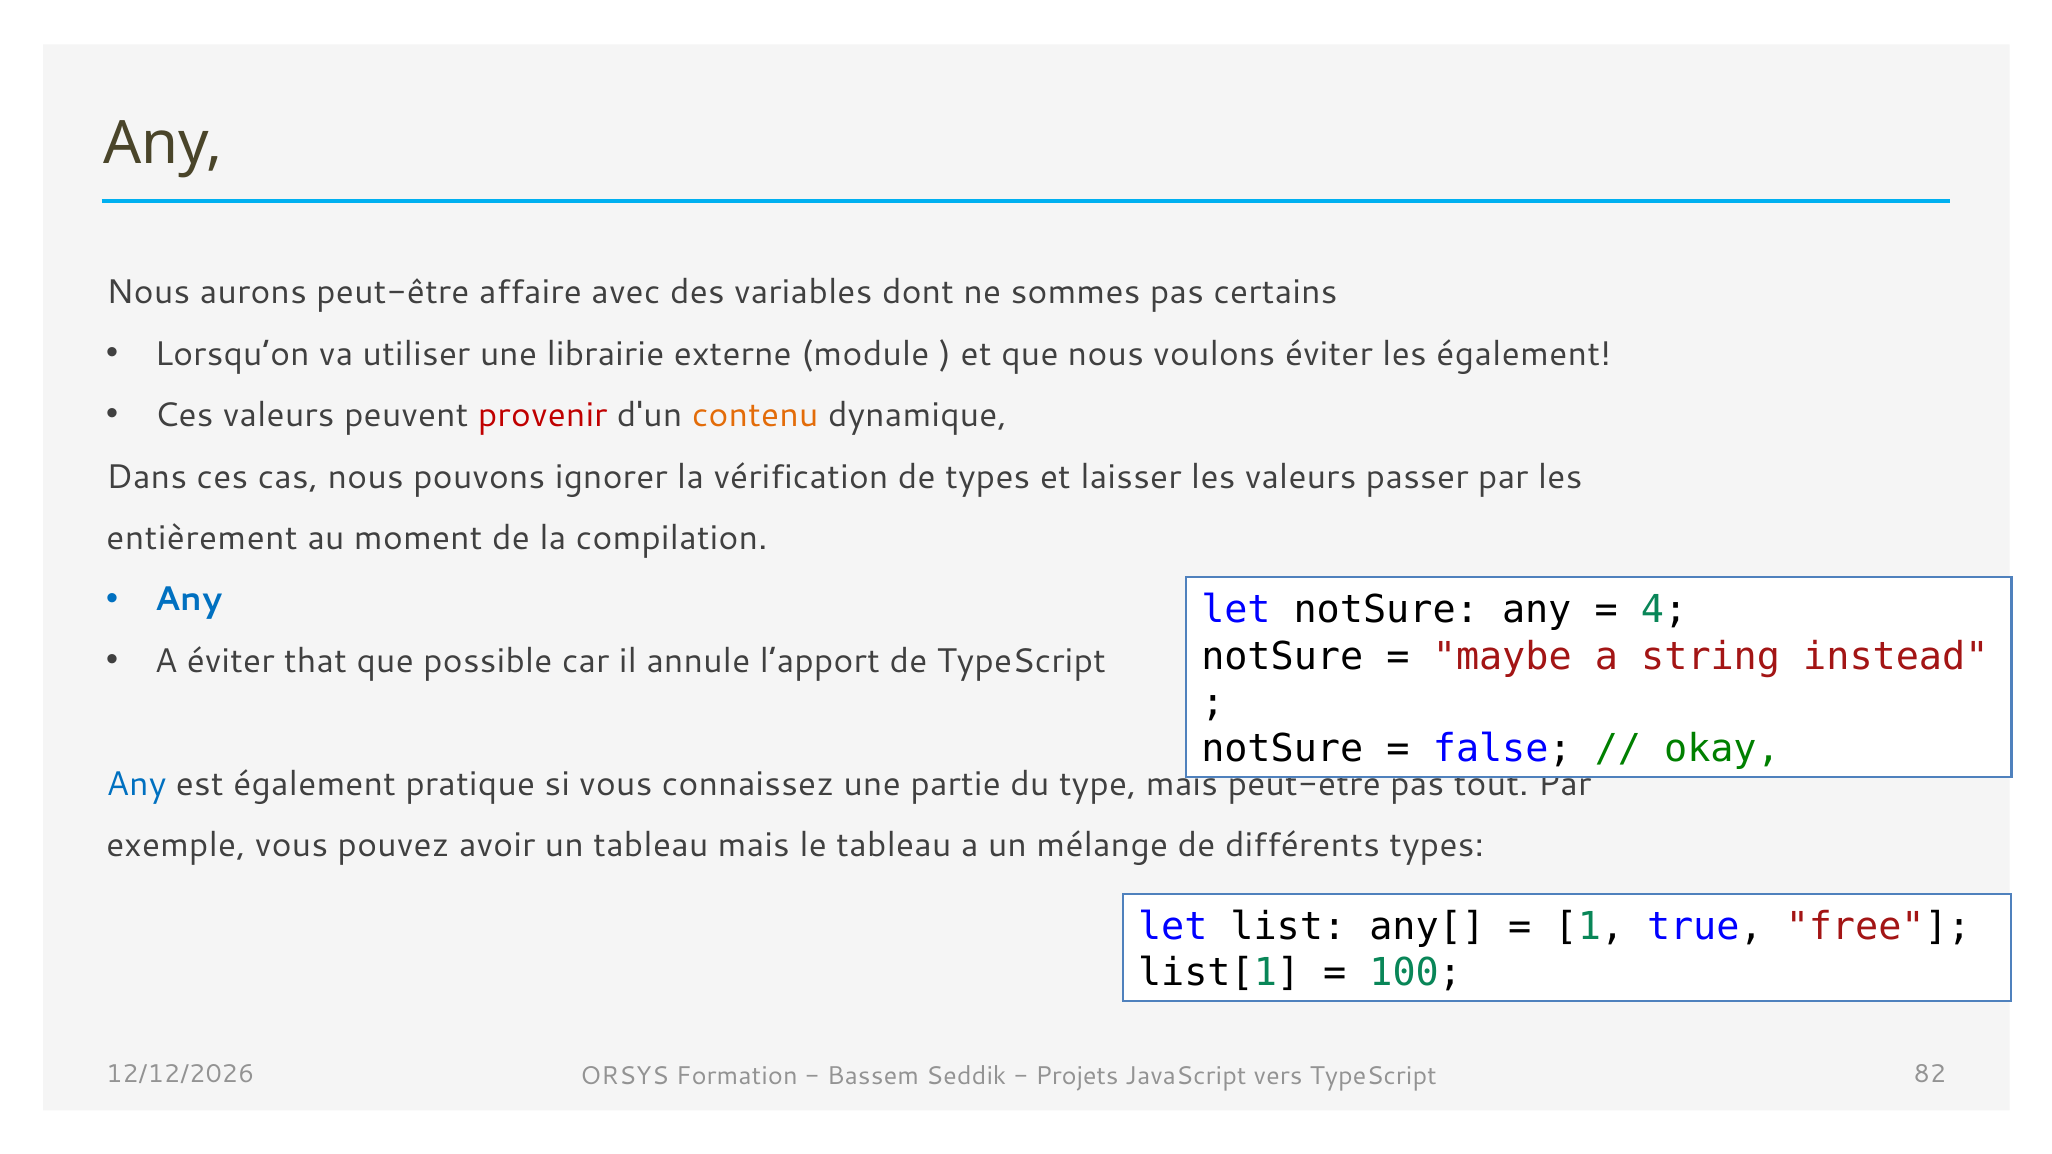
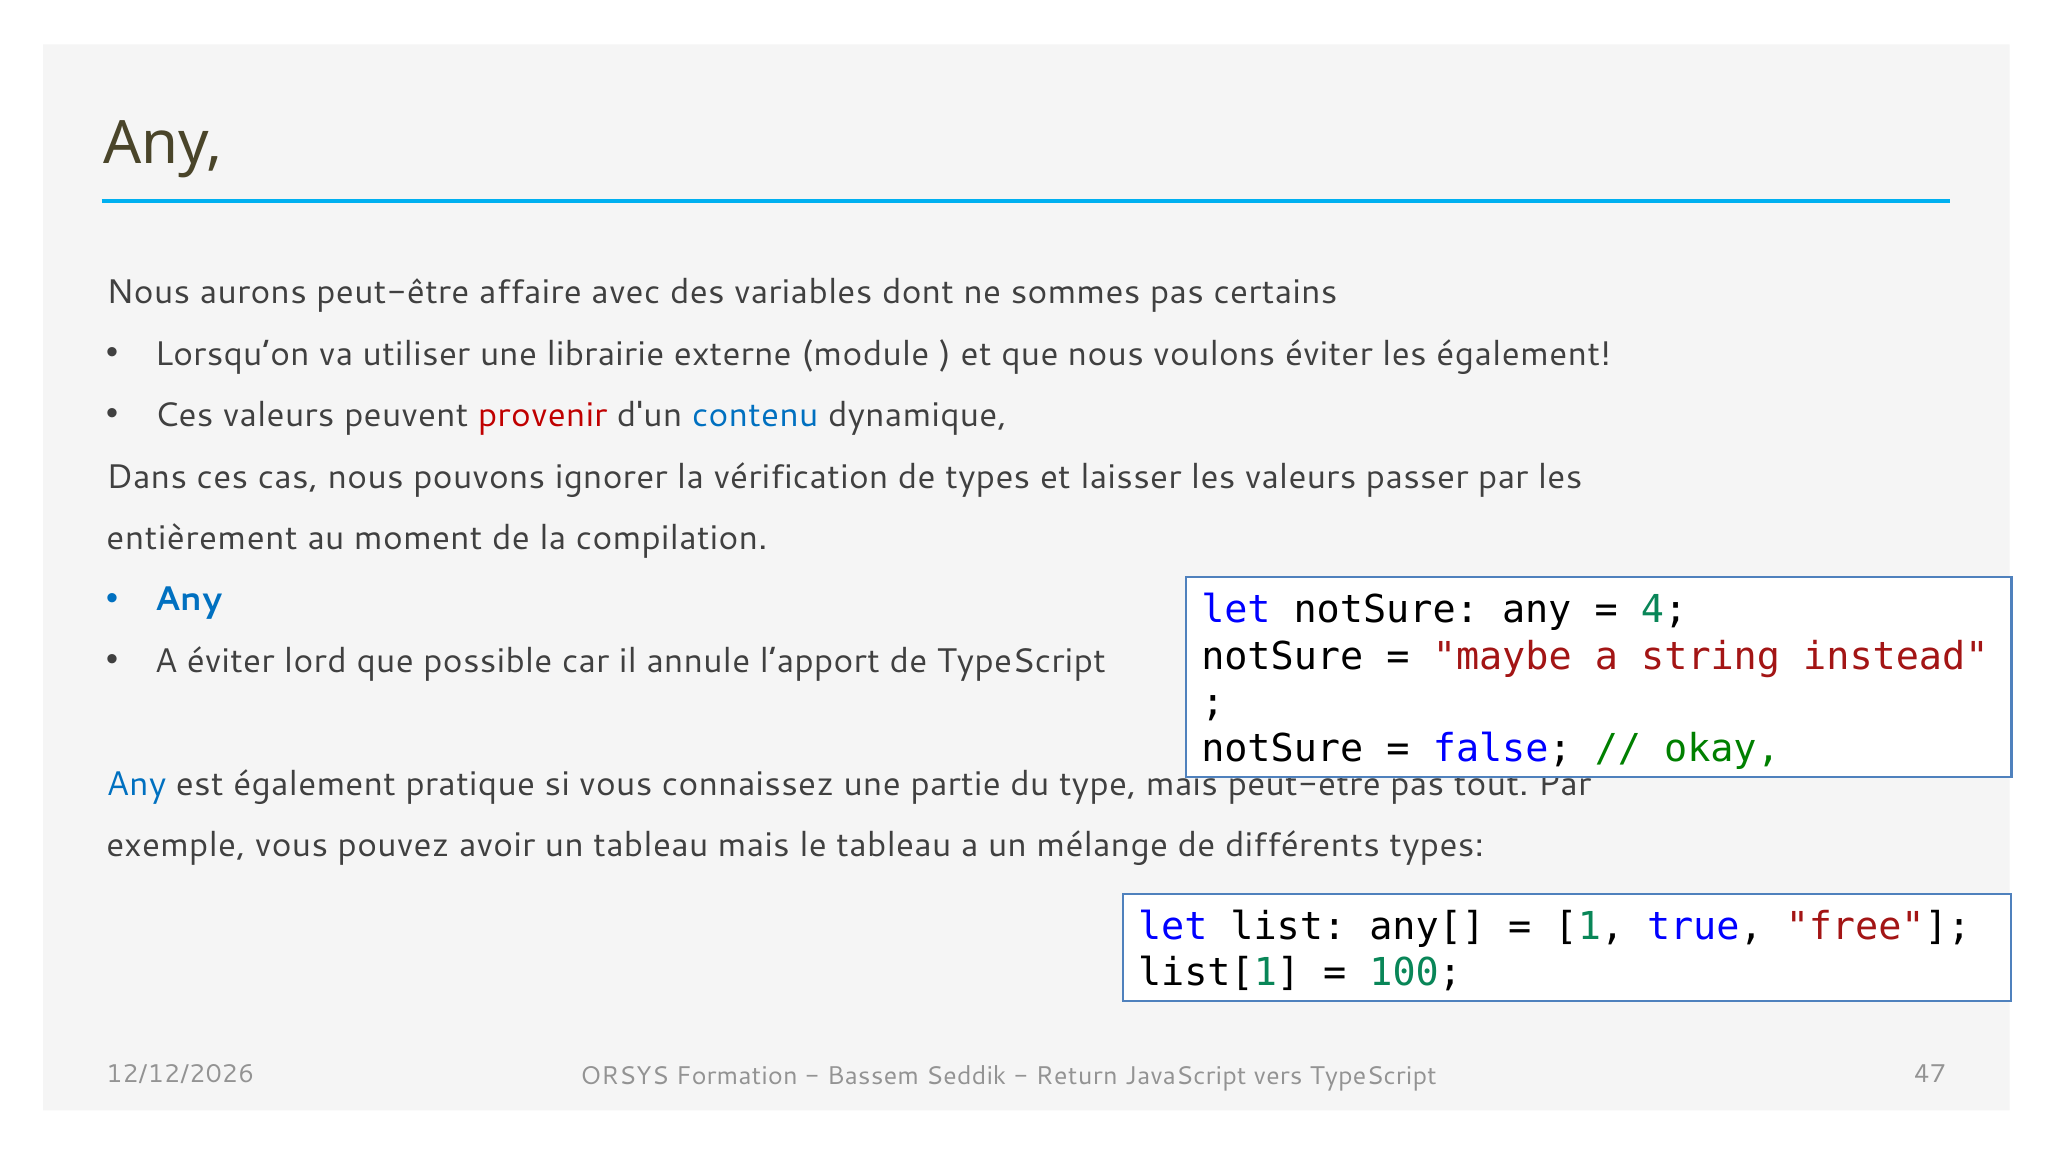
contenu colour: orange -> blue (755, 416)
that: that -> lord (315, 661)
Projets: Projets -> Return (1077, 1077)
82: 82 -> 47 (1930, 1074)
